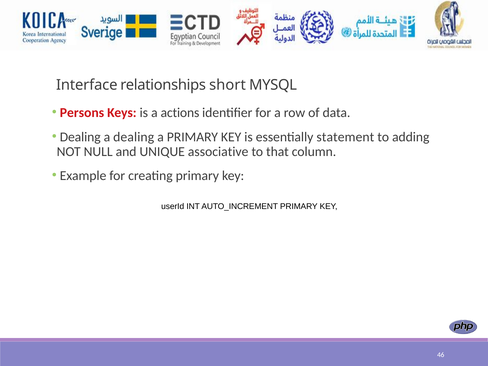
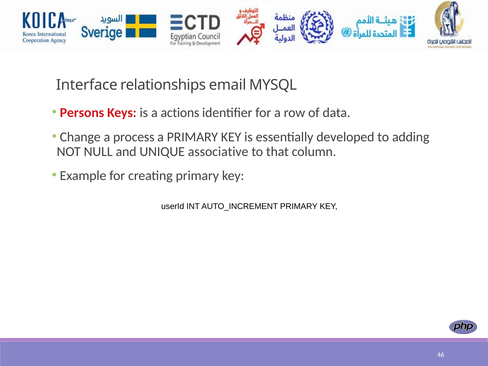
short: short -> email (228, 85)
Dealing: Dealing -> Change (80, 137)
a dealing: dealing -> process (134, 137)
statement: statement -> developed (345, 137)
